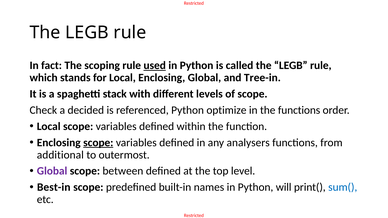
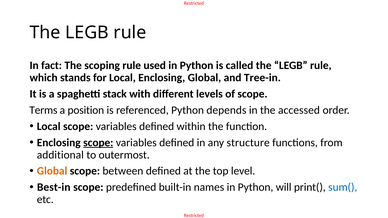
used underline: present -> none (155, 66)
Check: Check -> Terms (43, 110)
decided: decided -> position (86, 110)
optimize: optimize -> depends (226, 110)
the functions: functions -> accessed (299, 110)
analysers: analysers -> structure (248, 143)
Global colour: purple -> orange (52, 171)
